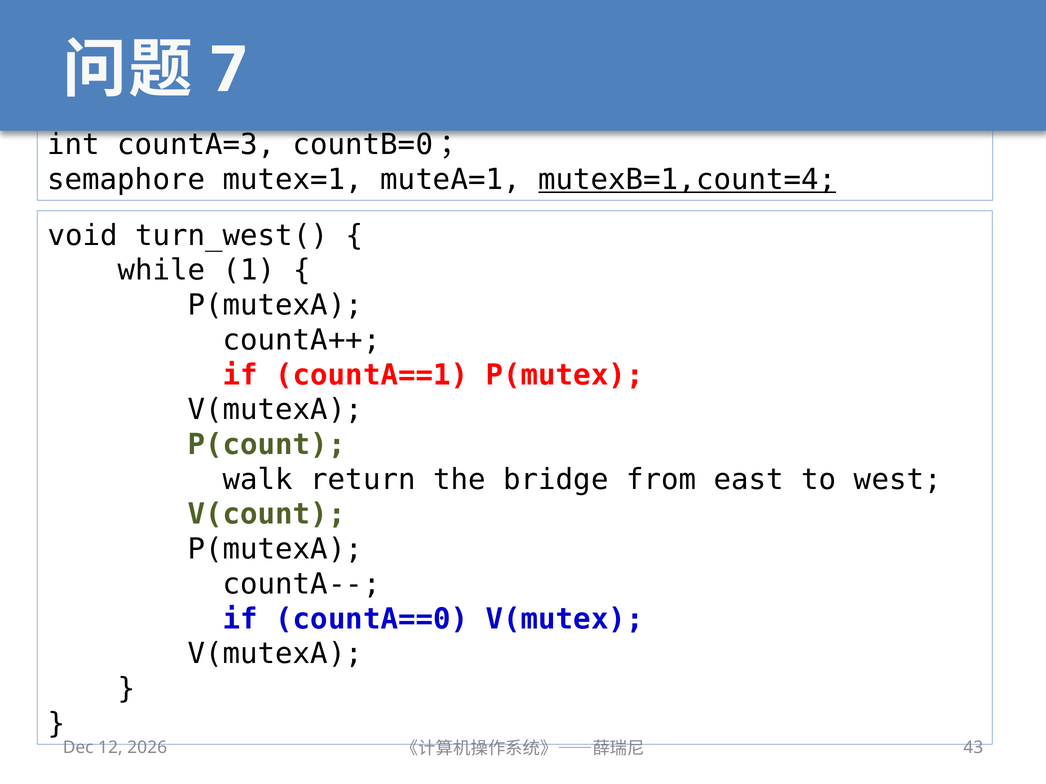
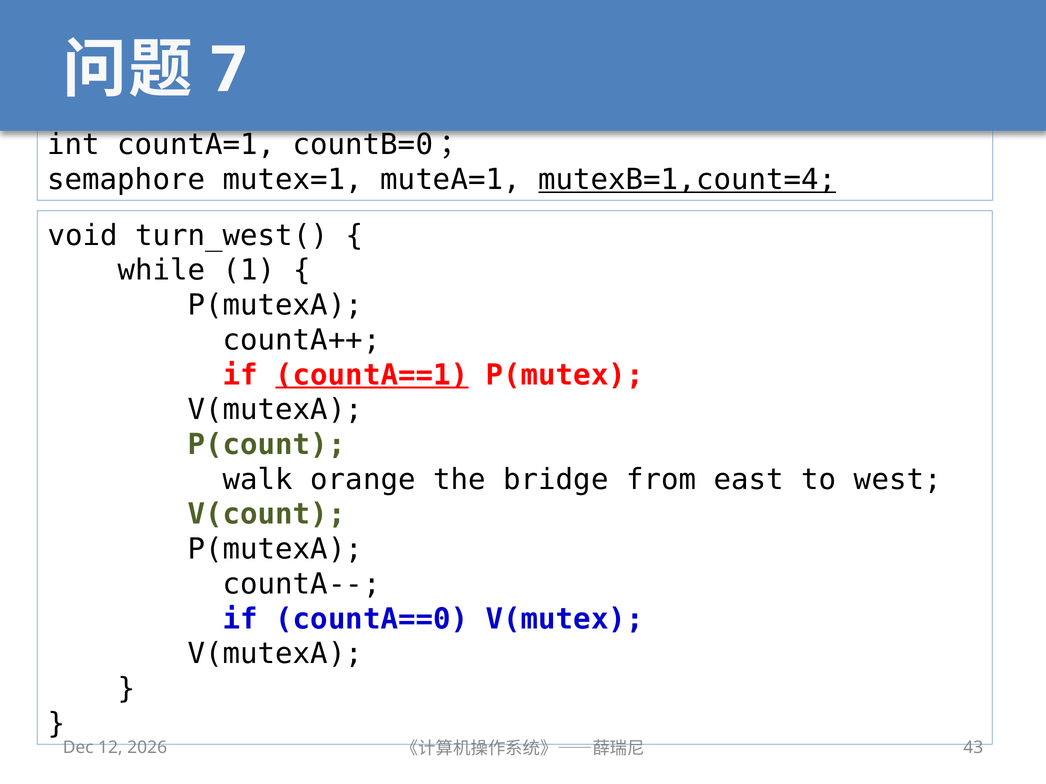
countA=3: countA=3 -> countA=1 (196, 145)
countA==1 underline: none -> present (372, 375)
return: return -> orange (363, 480)
